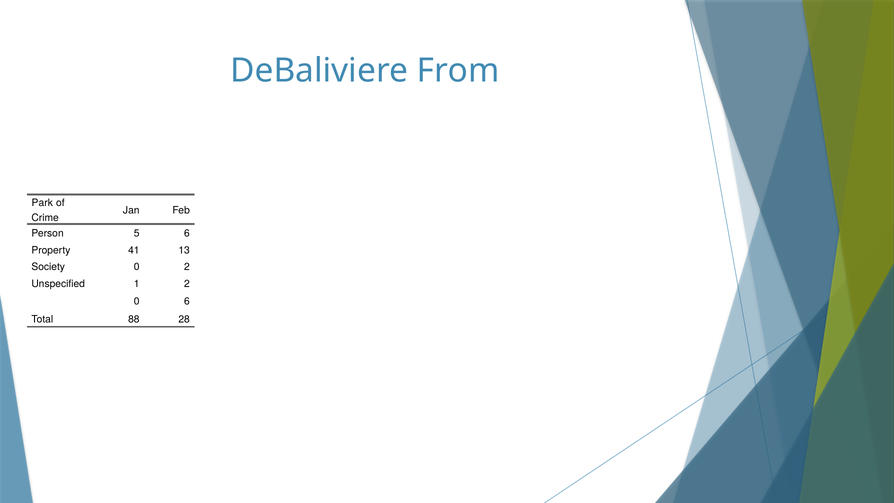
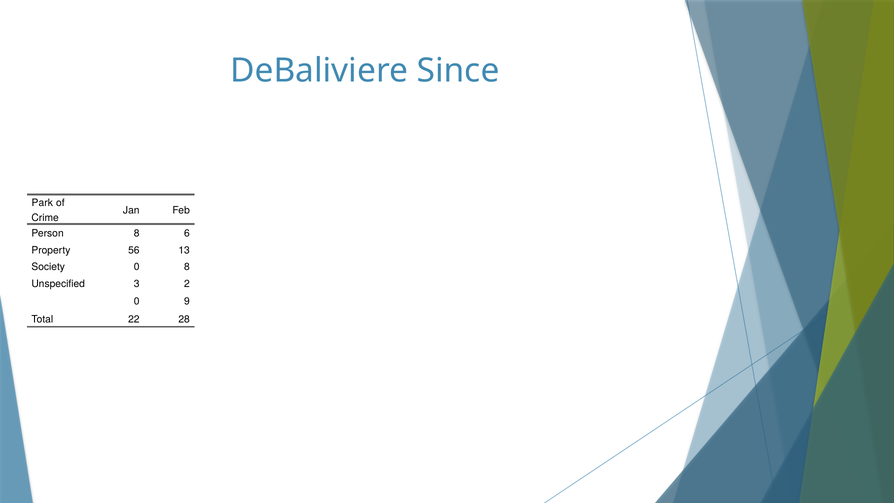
From: From -> Since (458, 71)
Person 5: 5 -> 8 (137, 233)
41: 41 -> 56 (134, 250)
0 2: 2 -> 8 (187, 267)
1: 1 -> 3 (137, 284)
0 6: 6 -> 9 (187, 302)
88: 88 -> 22 (134, 319)
